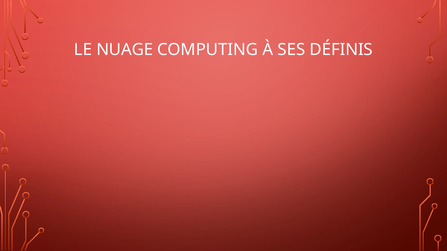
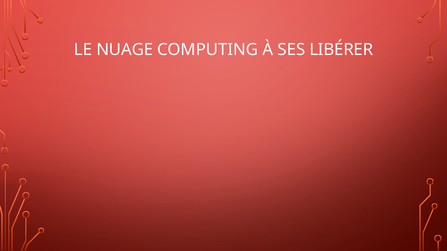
DÉFINIS: DÉFINIS -> LIBÉRER (341, 50)
